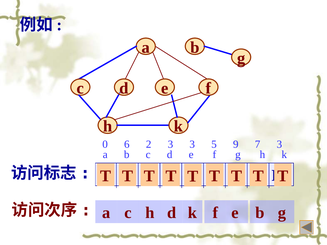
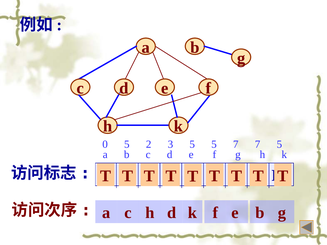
0 6: 6 -> 5 (127, 144)
3 3: 3 -> 5 (192, 144)
5 9: 9 -> 7 (236, 144)
7 3: 3 -> 5 (279, 144)
